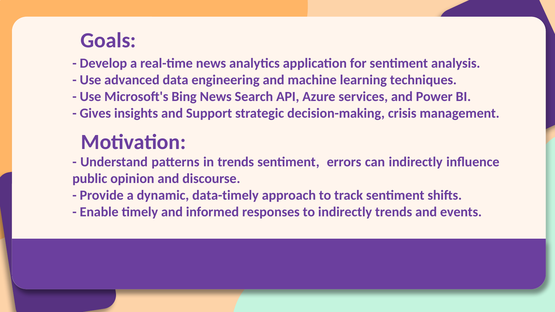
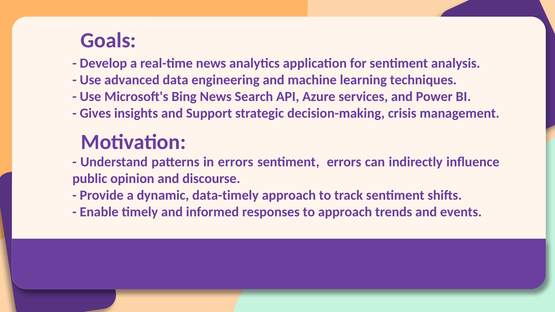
in trends: trends -> errors (236, 162)
to indirectly: indirectly -> approach (345, 212)
